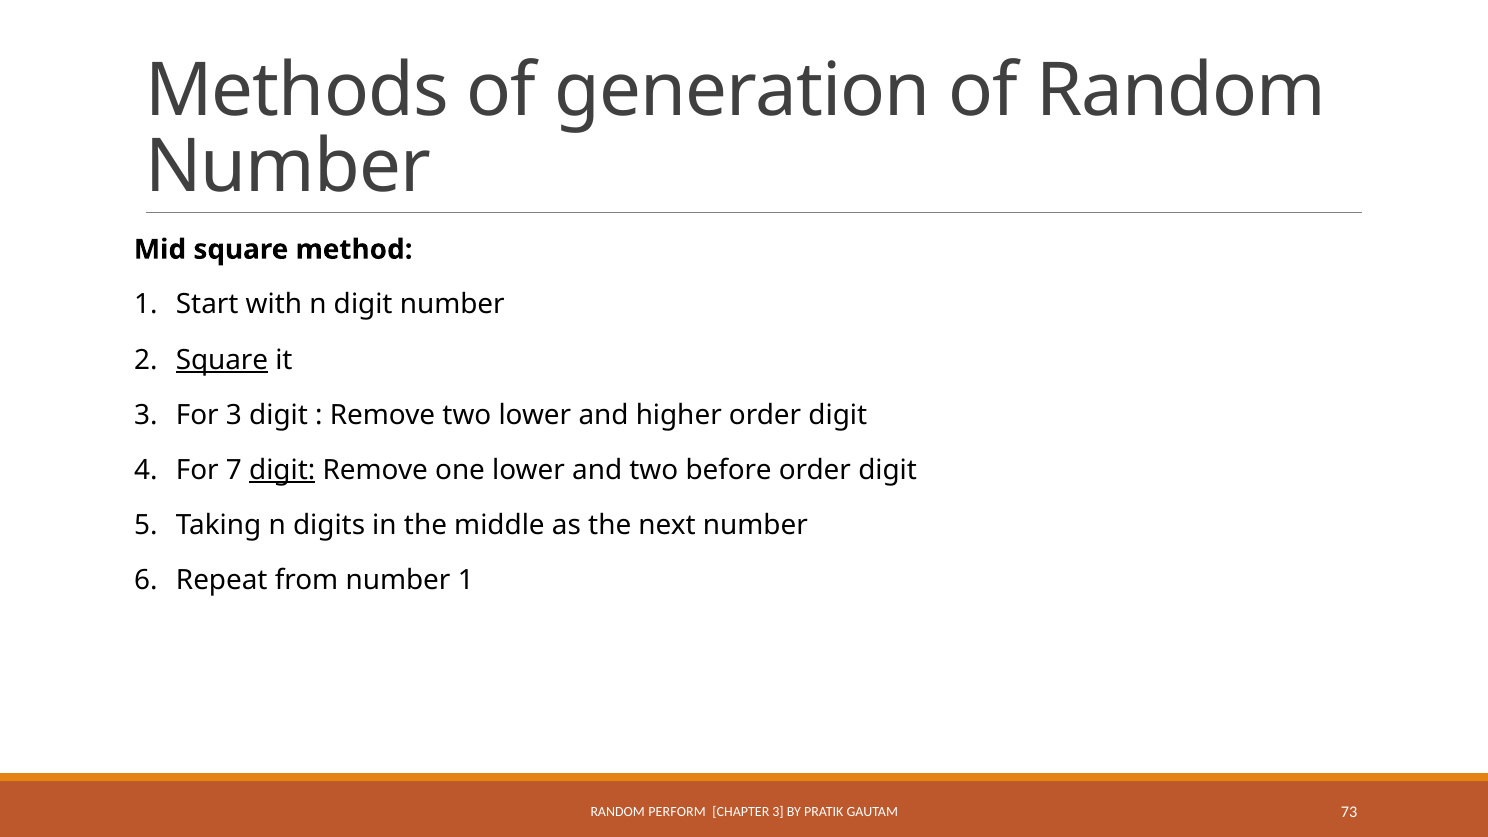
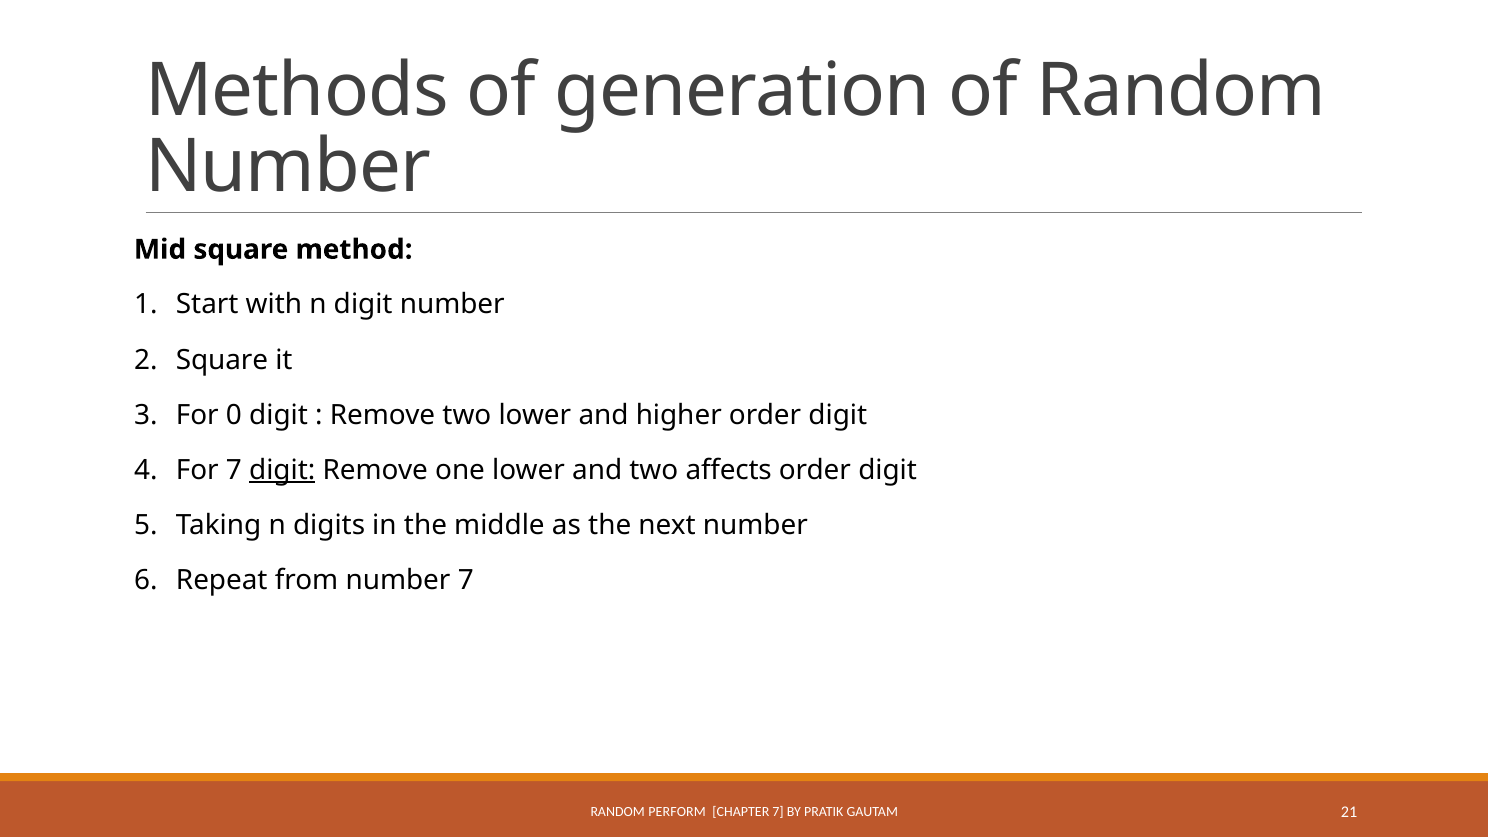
Square underline: present -> none (222, 360)
For 3: 3 -> 0 (234, 415)
before: before -> affects (729, 470)
number 1: 1 -> 7 (466, 581)
CHAPTER 3: 3 -> 7 (778, 812)
73: 73 -> 21 (1349, 812)
